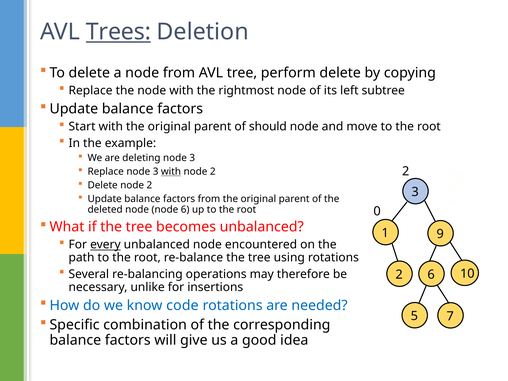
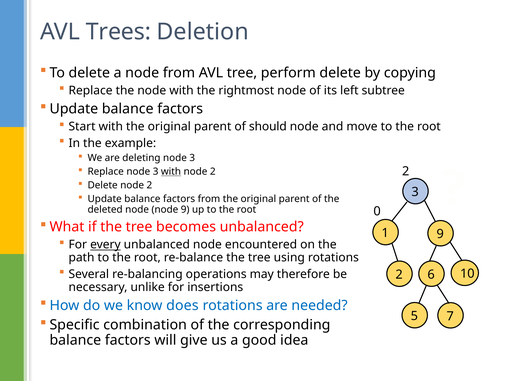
Trees underline: present -> none (118, 32)
node 6: 6 -> 9 (185, 210)
code: code -> does (182, 305)
